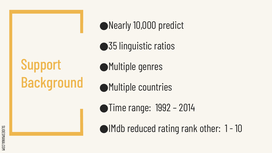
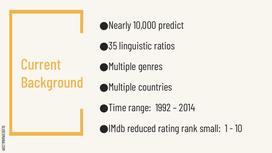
Support: Support -> Current (41, 65)
other: other -> small (210, 129)
